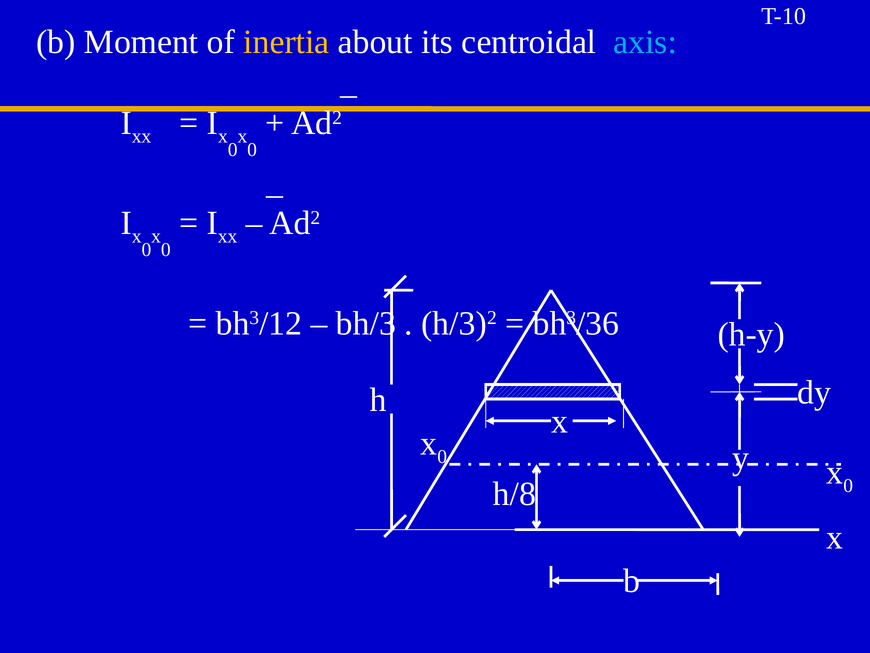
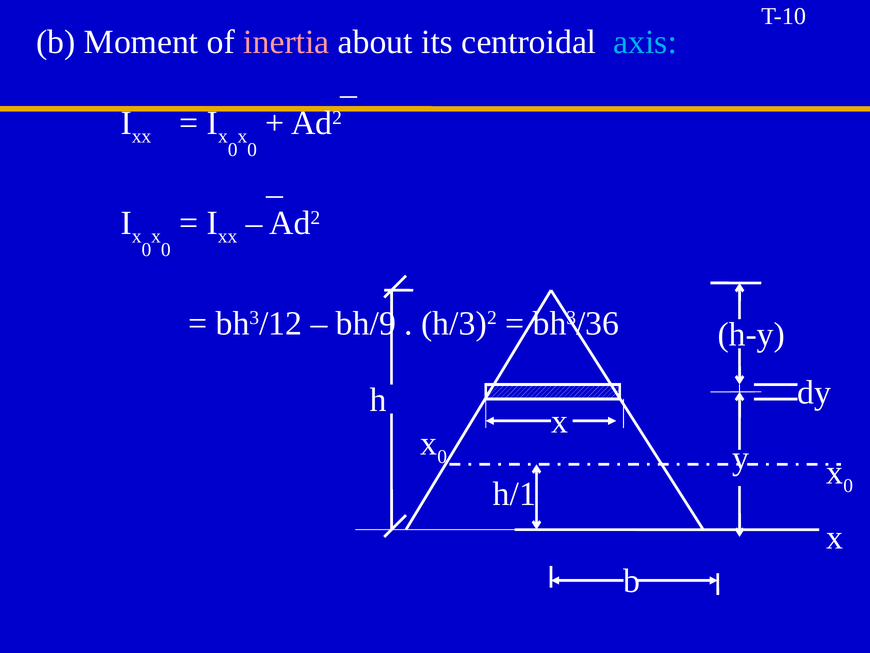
inertia colour: yellow -> pink (286, 42)
bh/3: bh/3 -> bh/9 (366, 323)
h/8: h/8 -> h/1 (515, 494)
